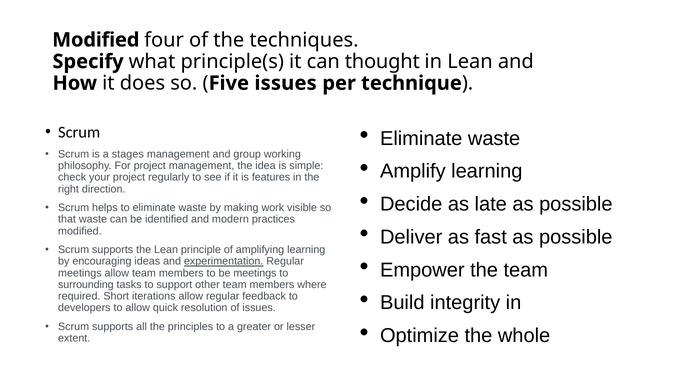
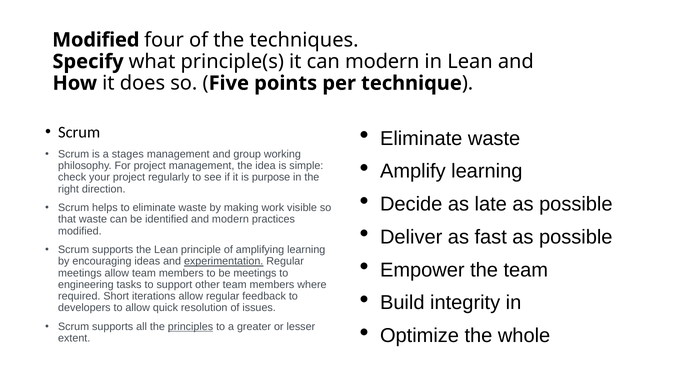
can thought: thought -> modern (382, 62)
Five issues: issues -> points (286, 83)
features: features -> purpose (271, 177)
surrounding: surrounding -> engineering (86, 285)
principles underline: none -> present (191, 327)
